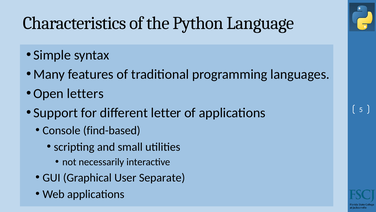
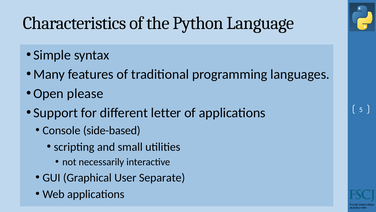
letters: letters -> please (85, 93)
find-based: find-based -> side-based (112, 130)
